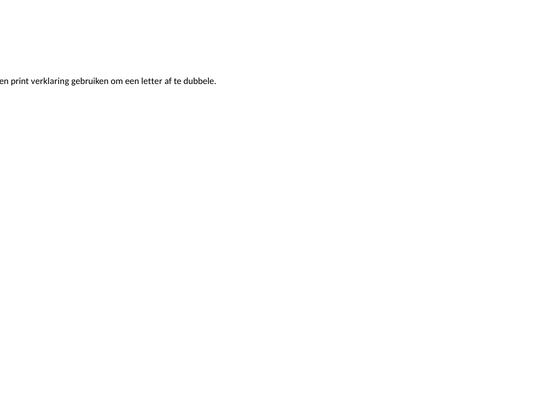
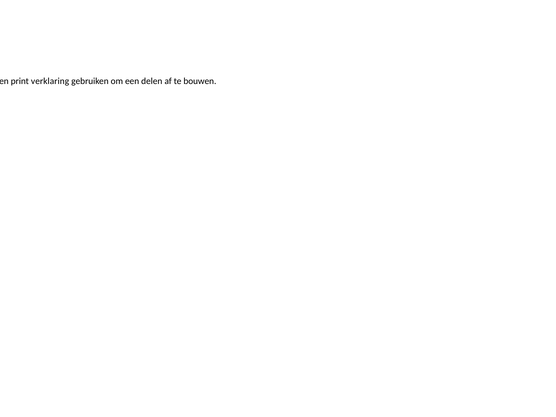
letter: letter -> delen (152, 81)
dubbele: dubbele -> bouwen (200, 81)
